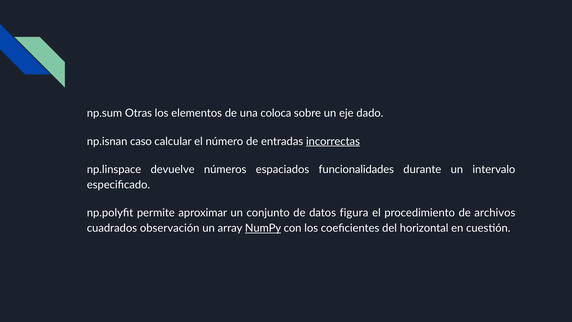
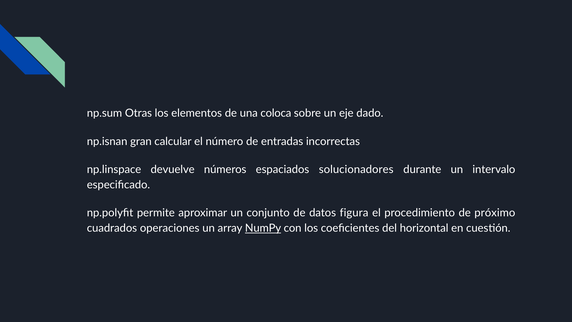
caso: caso -> gran (141, 141)
incorrectas underline: present -> none (333, 141)
funcionalidades: funcionalidades -> solucionadores (356, 169)
archivos: archivos -> próximo (495, 213)
observación: observación -> operaciones (170, 228)
